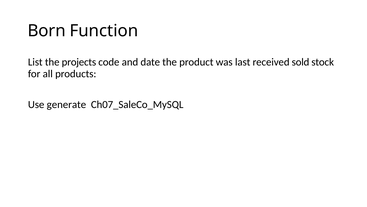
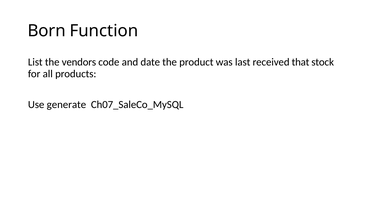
projects: projects -> vendors (79, 62)
sold: sold -> that (301, 62)
